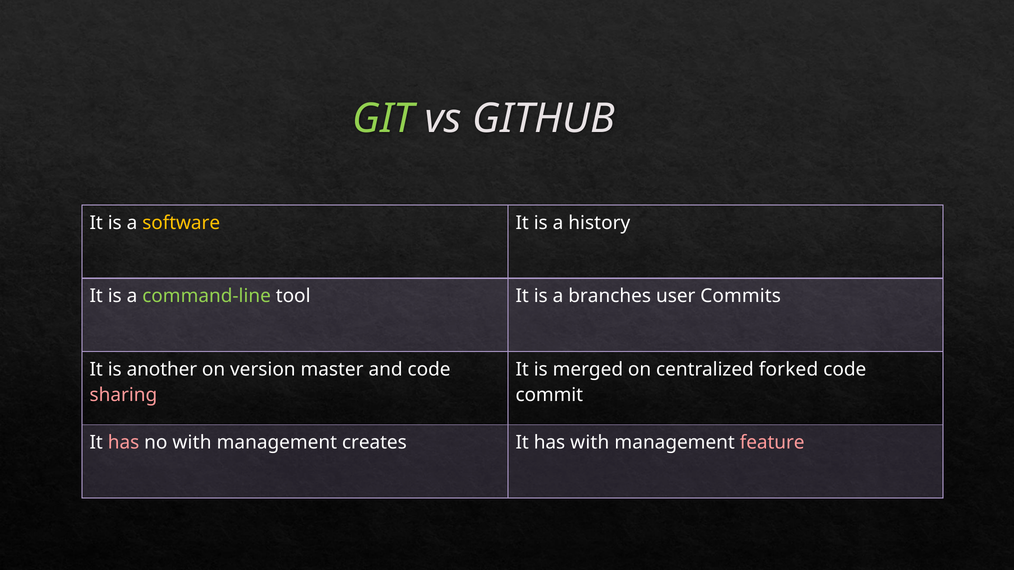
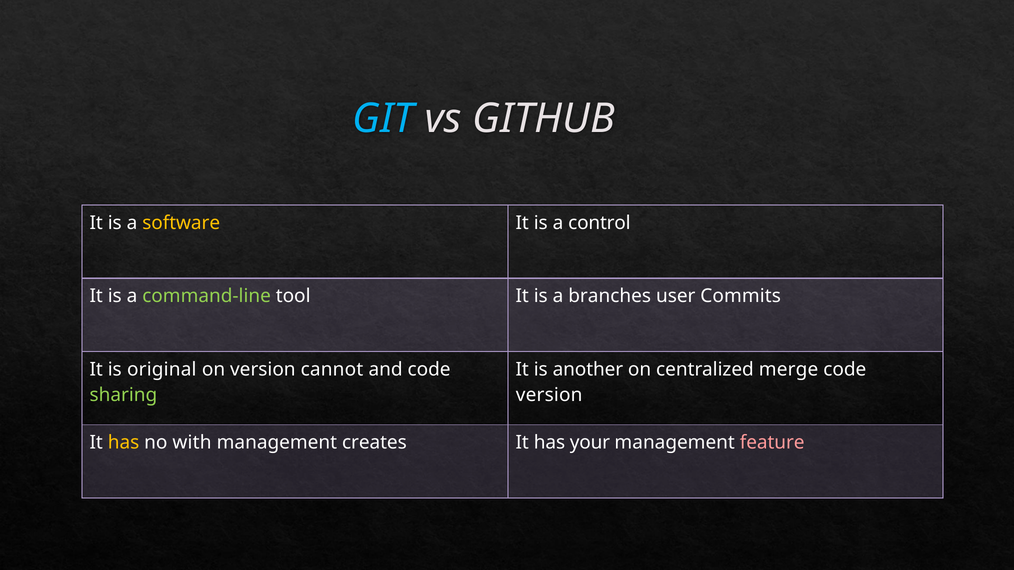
GIT colour: light green -> light blue (383, 119)
history: history -> control (599, 223)
another: another -> original (162, 369)
master: master -> cannot (332, 369)
merged: merged -> another (588, 369)
forked: forked -> merge (789, 369)
sharing colour: pink -> light green (123, 395)
commit: commit -> version (549, 395)
has colour: pink -> yellow (124, 443)
has with: with -> your (590, 443)
